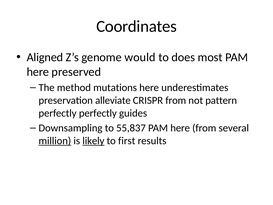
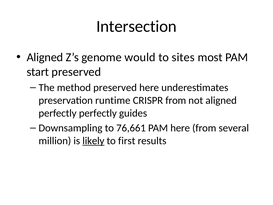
Coordinates: Coordinates -> Intersection (136, 26)
does: does -> sites (183, 57)
here: here -> start (38, 72)
method mutations: mutations -> preserved (115, 88)
alleviate: alleviate -> runtime (113, 100)
not pattern: pattern -> aligned (221, 100)
55,837: 55,837 -> 76,661 (131, 128)
million underline: present -> none (55, 141)
